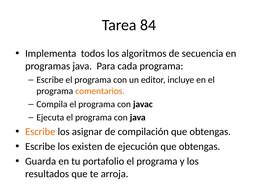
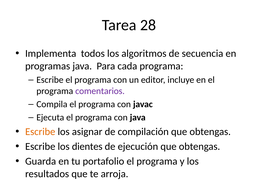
84: 84 -> 28 (148, 25)
comentarios colour: orange -> purple (100, 91)
existen: existen -> dientes (87, 146)
